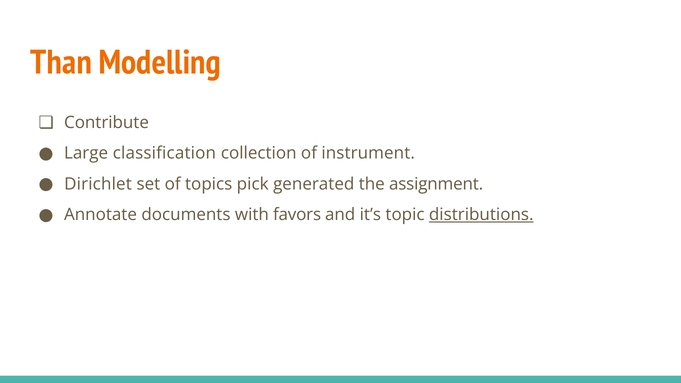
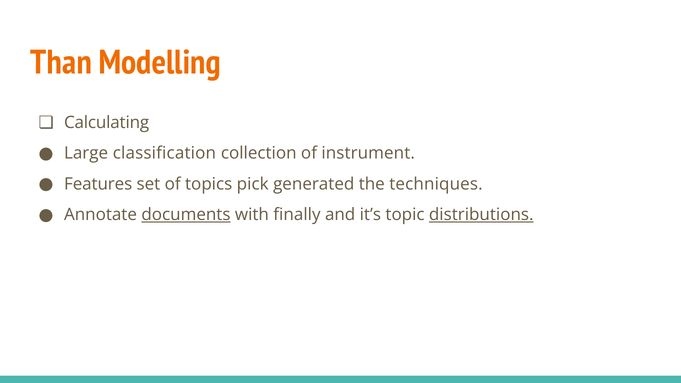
Contribute: Contribute -> Calculating (107, 123)
Dirichlet: Dirichlet -> Features (98, 184)
assignment: assignment -> techniques (436, 184)
documents underline: none -> present (186, 215)
favors: favors -> finally (297, 215)
